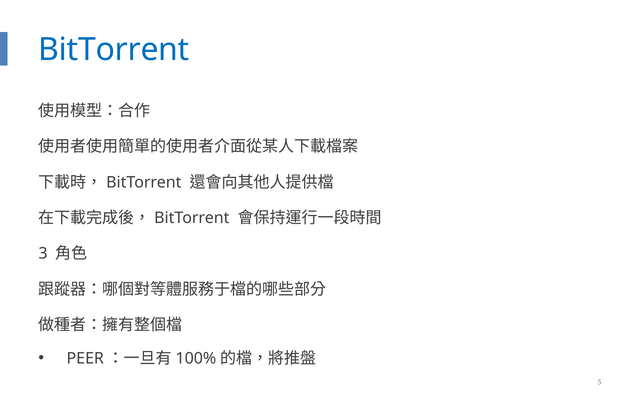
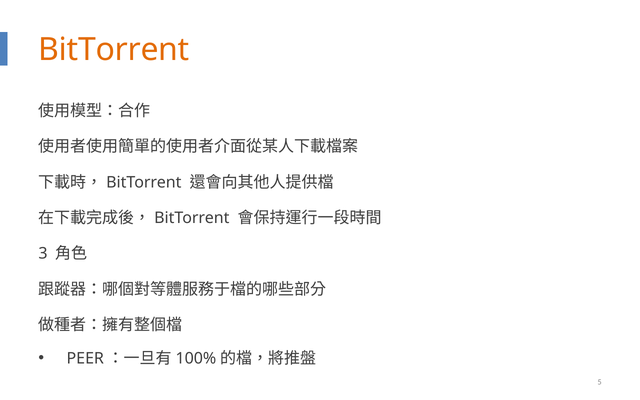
BitTorrent colour: blue -> orange (114, 50)
